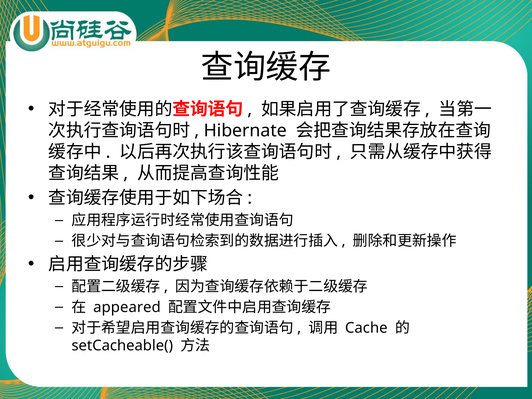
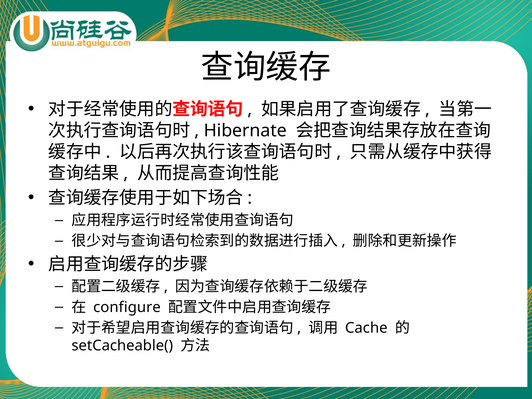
appeared: appeared -> configure (127, 307)
